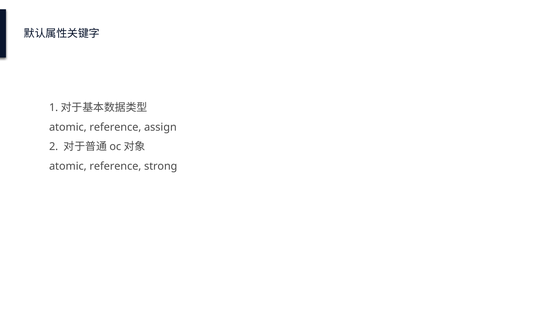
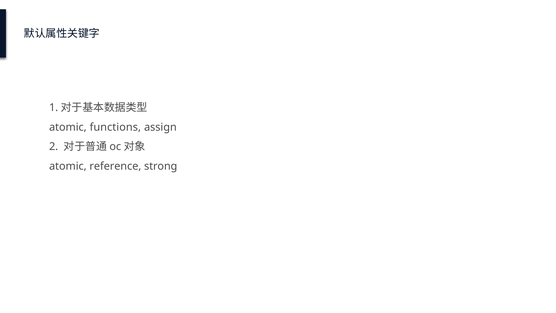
reference: reference -> functions (115, 127)
